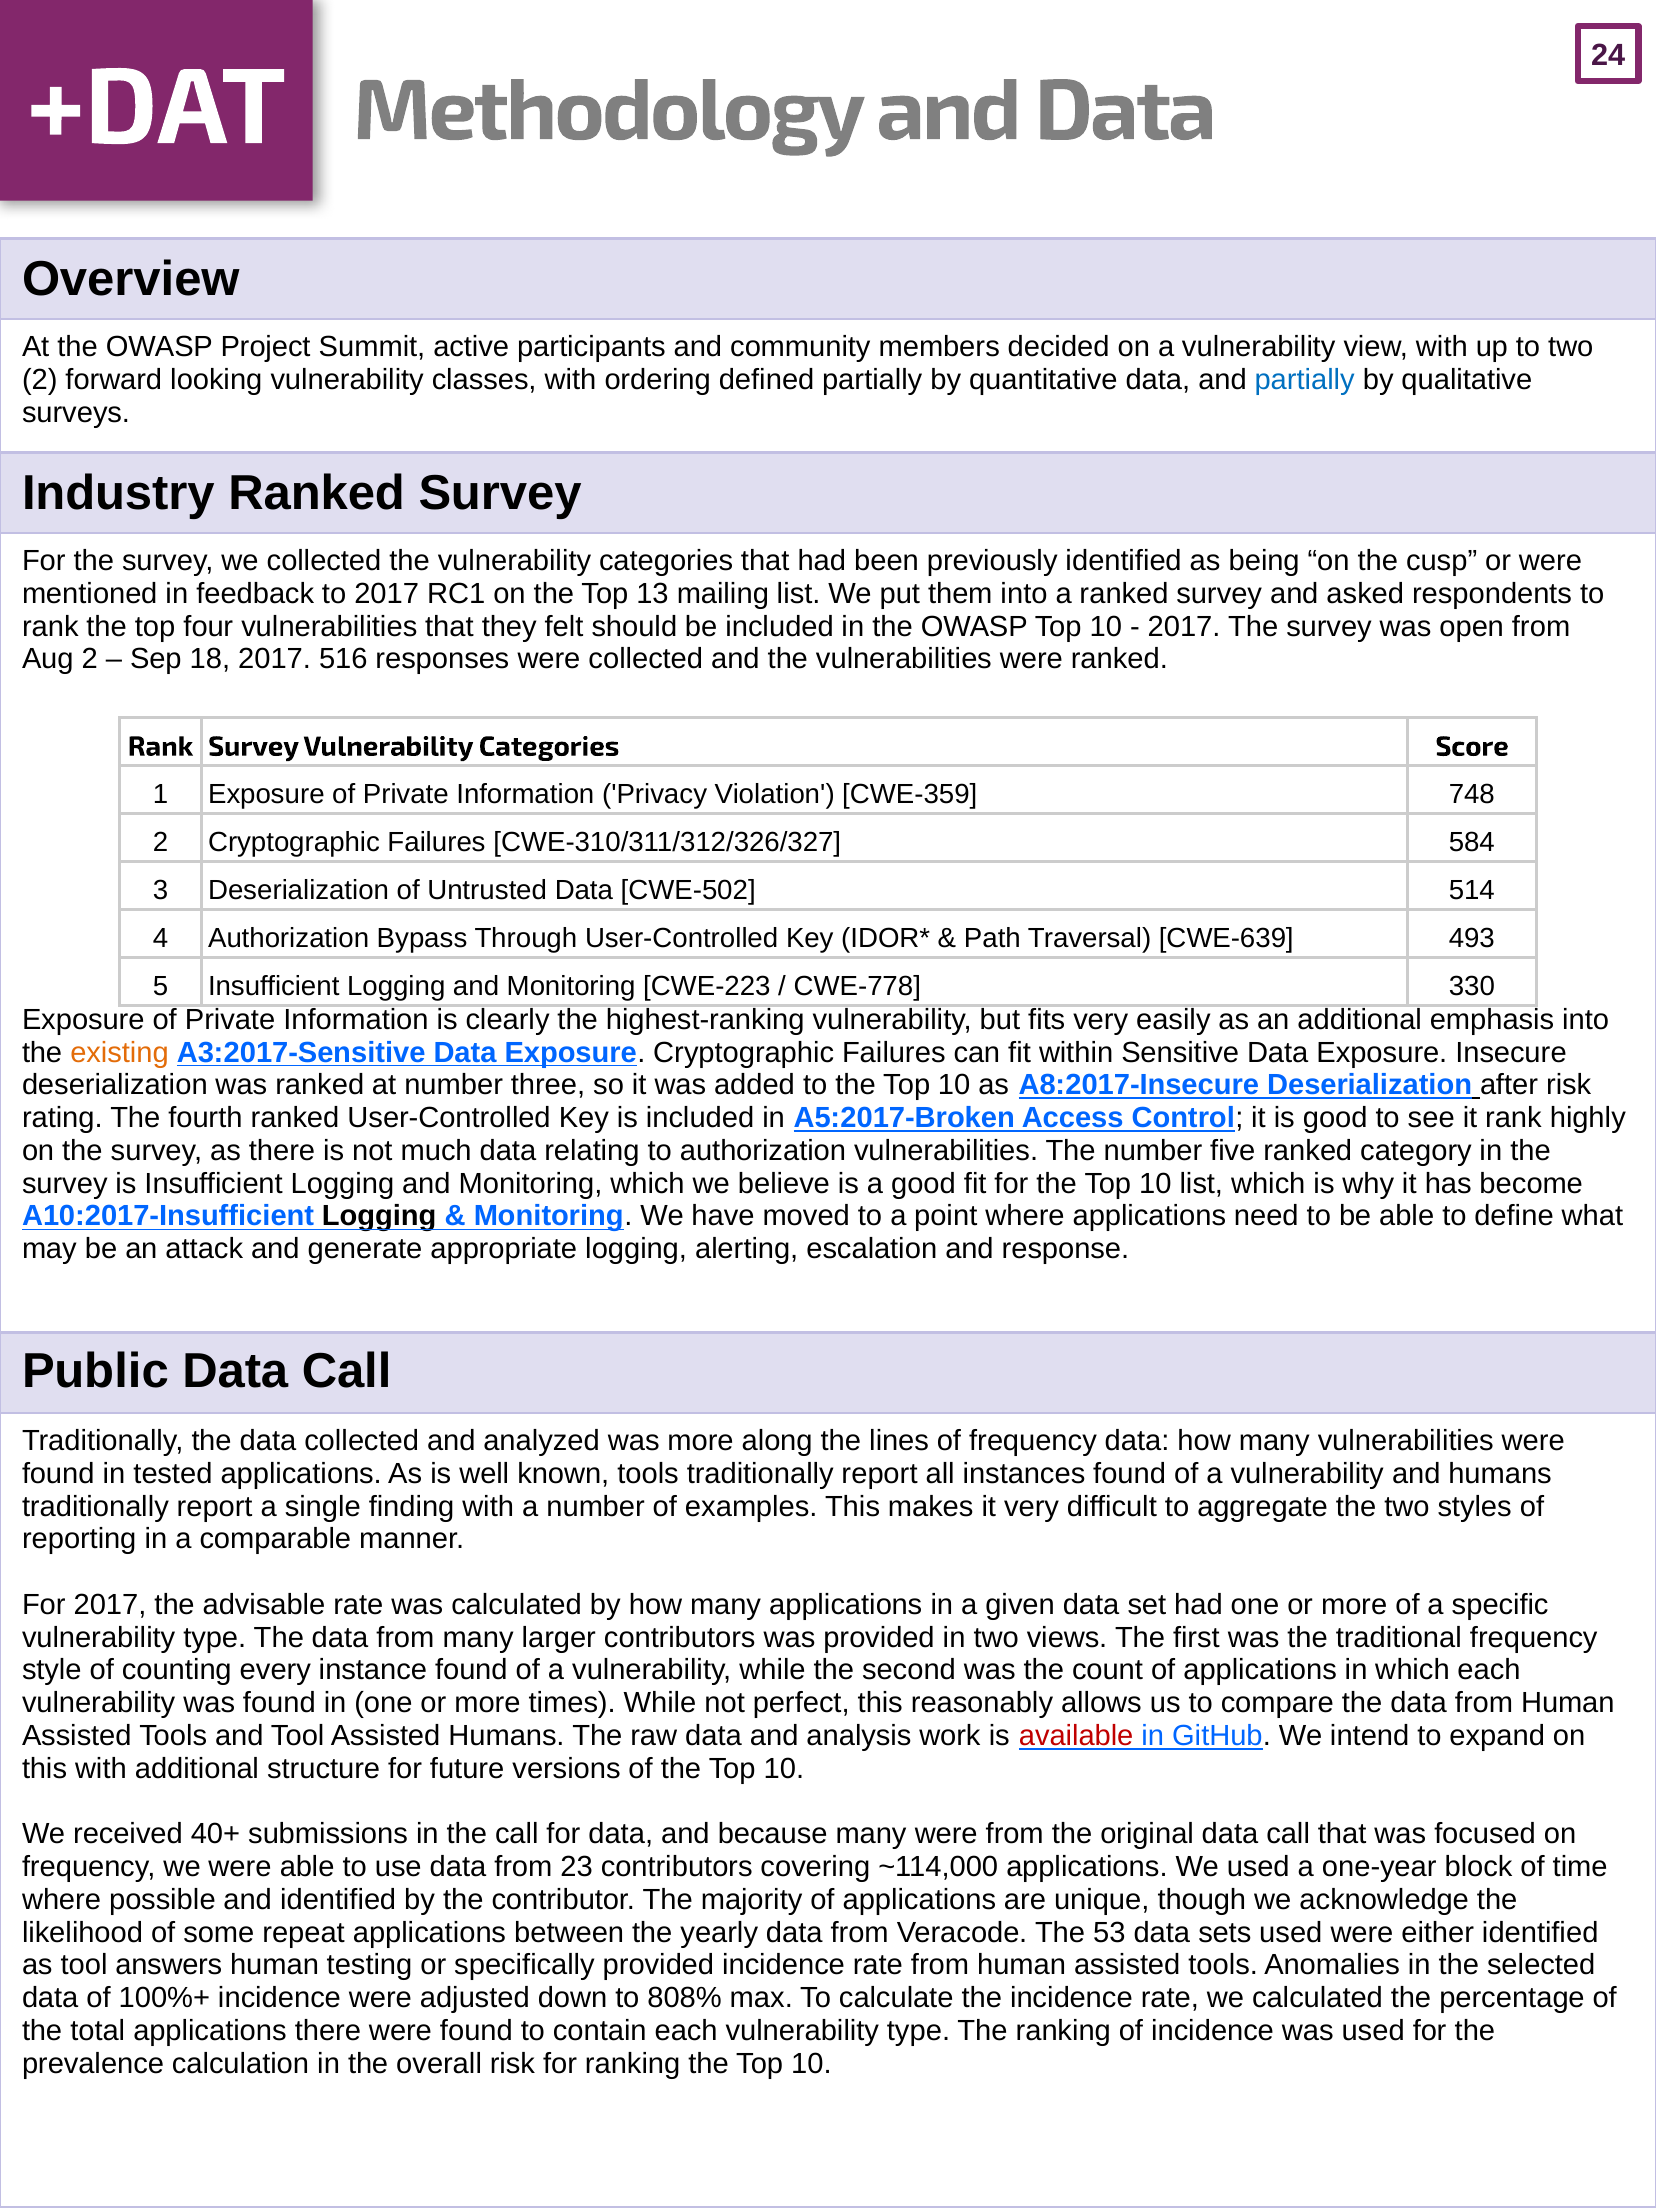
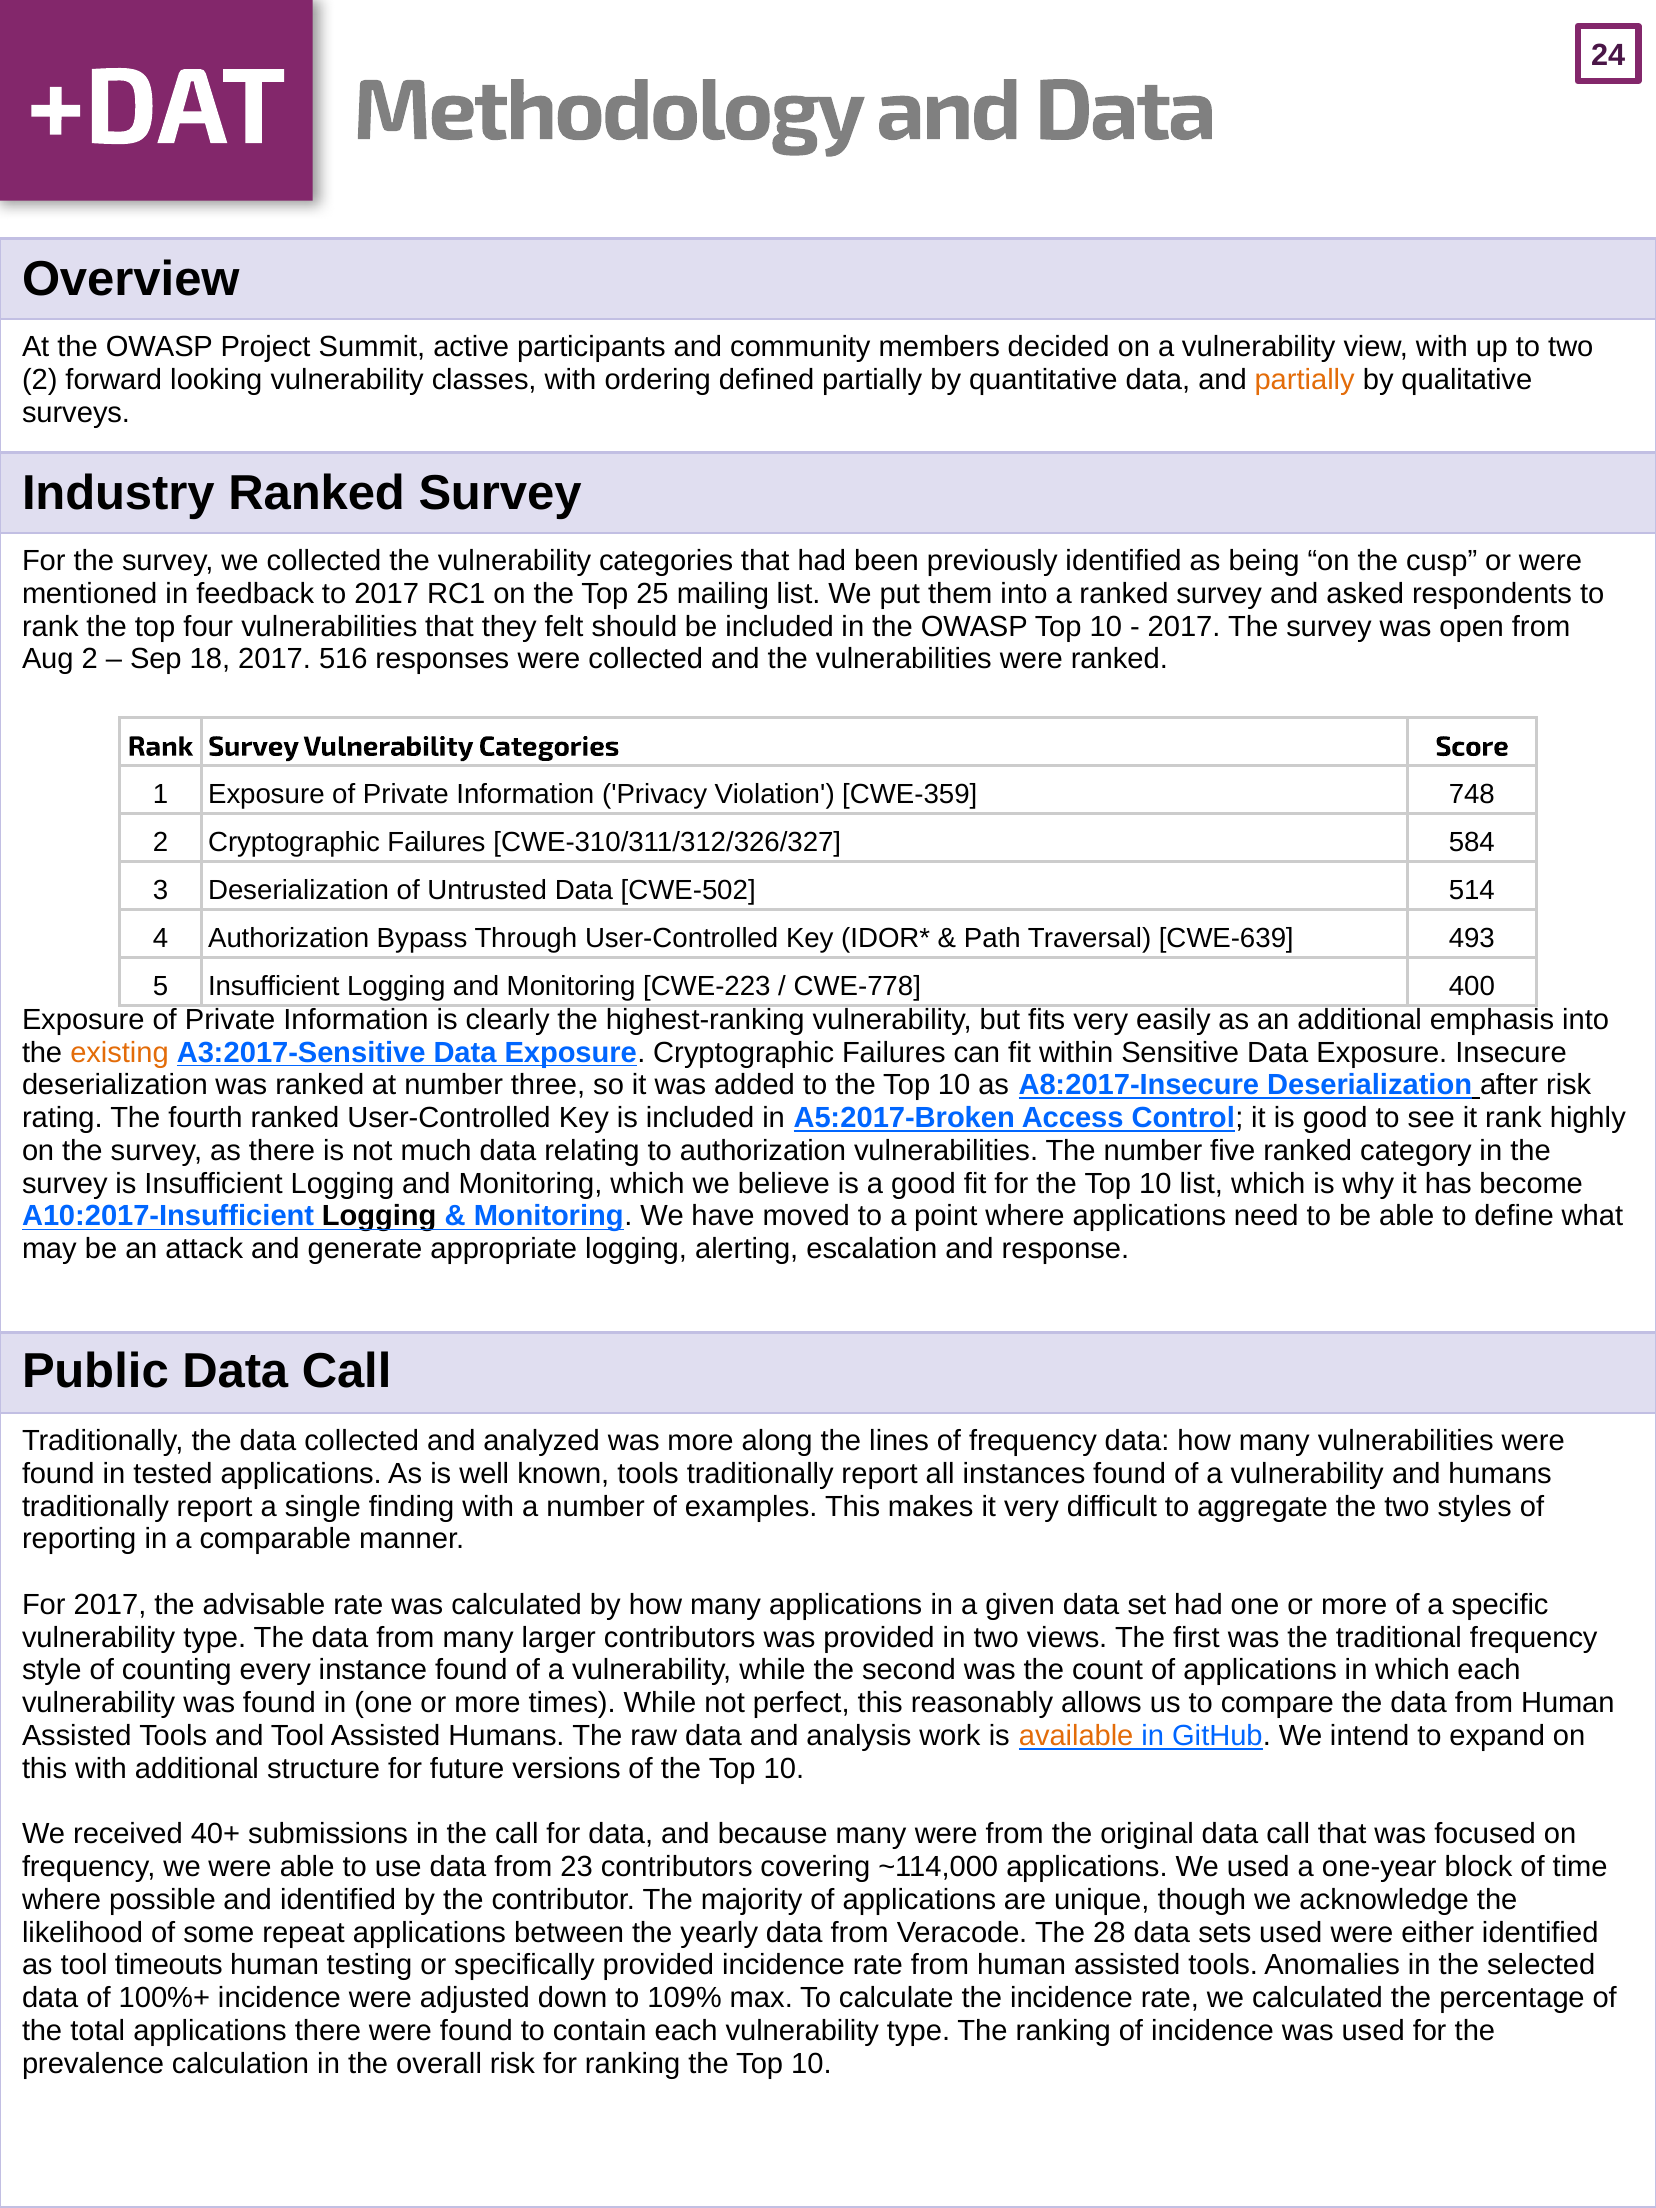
partially colour: blue -> orange (1305, 380)
13: 13 -> 25 (652, 594)
330: 330 -> 400 (1472, 986)
available colour: red -> orange (1076, 1736)
53: 53 -> 28 (1109, 1933)
answers: answers -> timeouts (169, 1965)
808%: 808% -> 109% (685, 1998)
